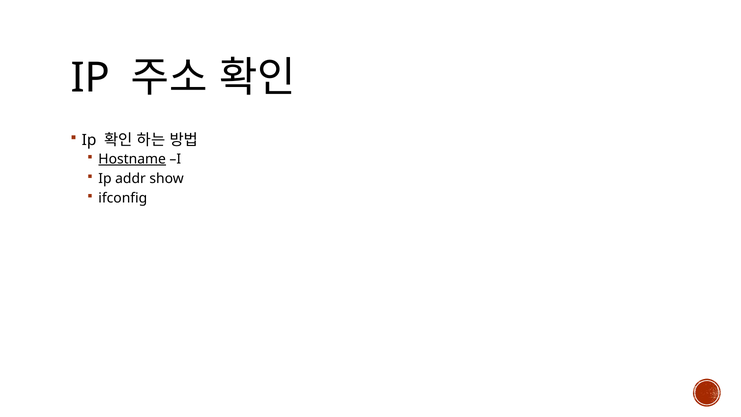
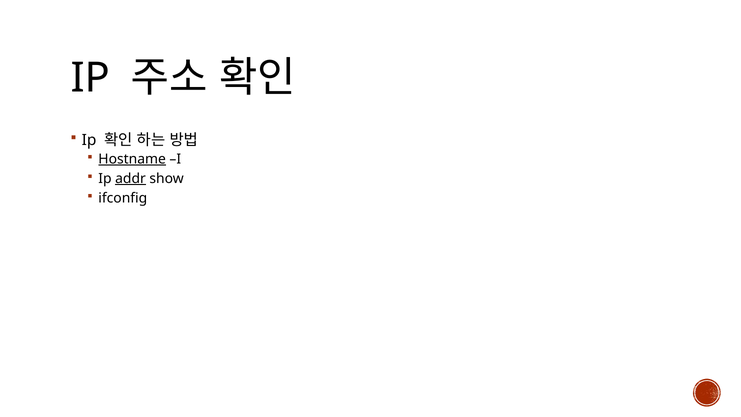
addr underline: none -> present (131, 179)
